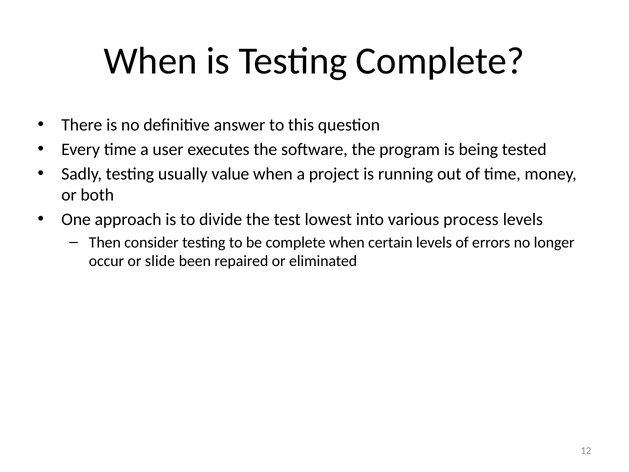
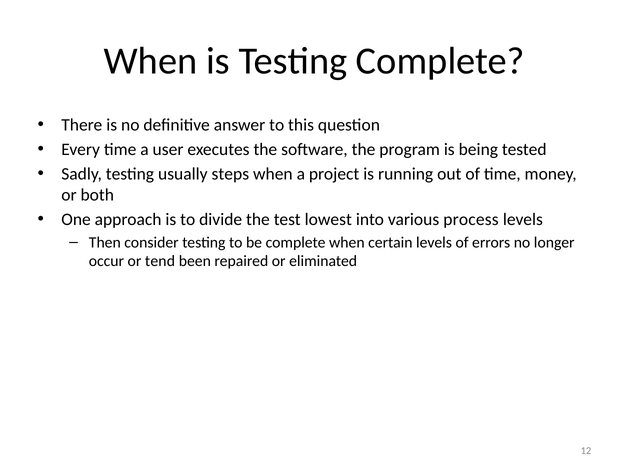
value: value -> steps (230, 174)
slide: slide -> tend (160, 261)
